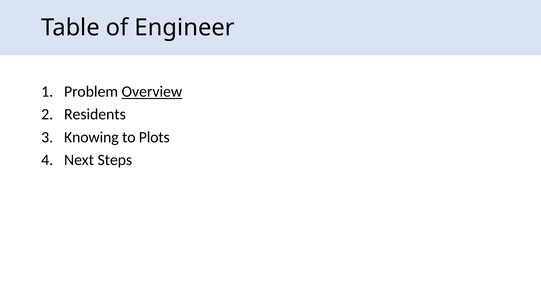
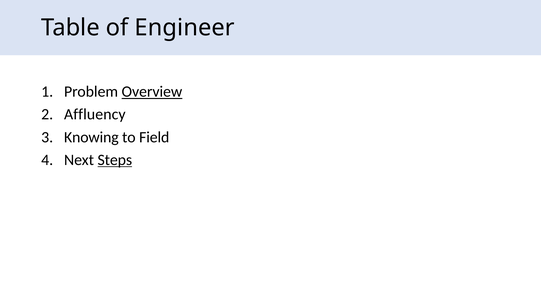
Residents: Residents -> Affluency (95, 114)
Plots: Plots -> Field (154, 137)
Steps underline: none -> present (115, 160)
